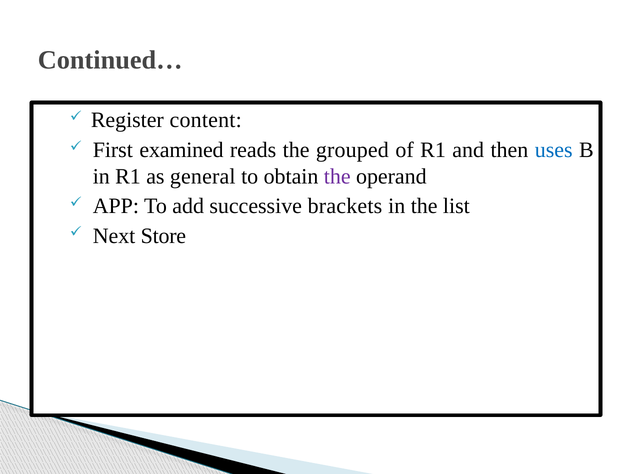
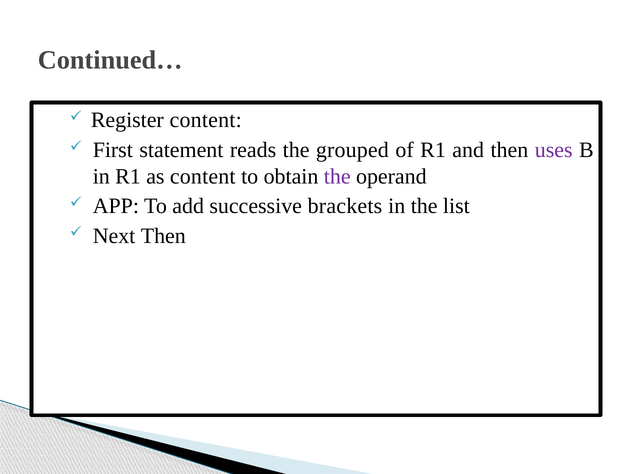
examined: examined -> statement (181, 150)
uses colour: blue -> purple (554, 150)
as general: general -> content (203, 176)
Next Store: Store -> Then (163, 236)
